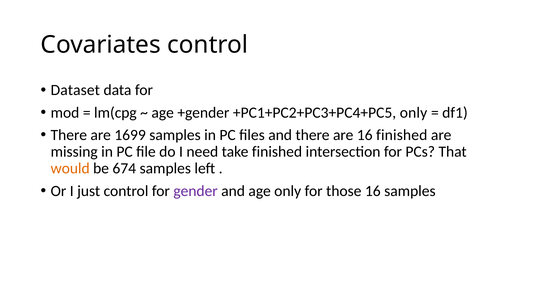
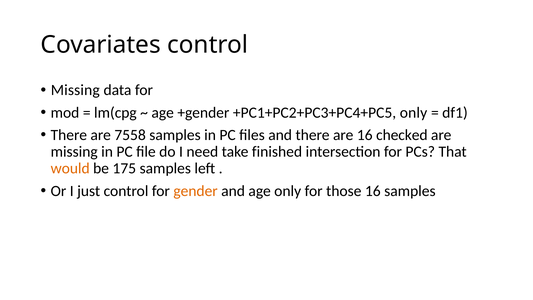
Dataset: Dataset -> Missing (75, 90)
1699: 1699 -> 7558 (130, 135)
16 finished: finished -> checked (402, 135)
674: 674 -> 175 (124, 168)
gender colour: purple -> orange (196, 191)
